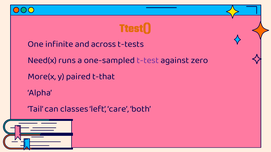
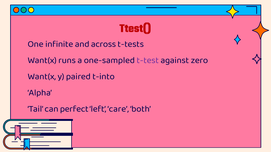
Ttest( colour: orange -> red (135, 28)
Need(x: Need(x -> Want(x (42, 60)
More(x: More(x -> Want(x (42, 77)
t-that: t-that -> t-into (104, 77)
classes: classes -> perfect (74, 109)
